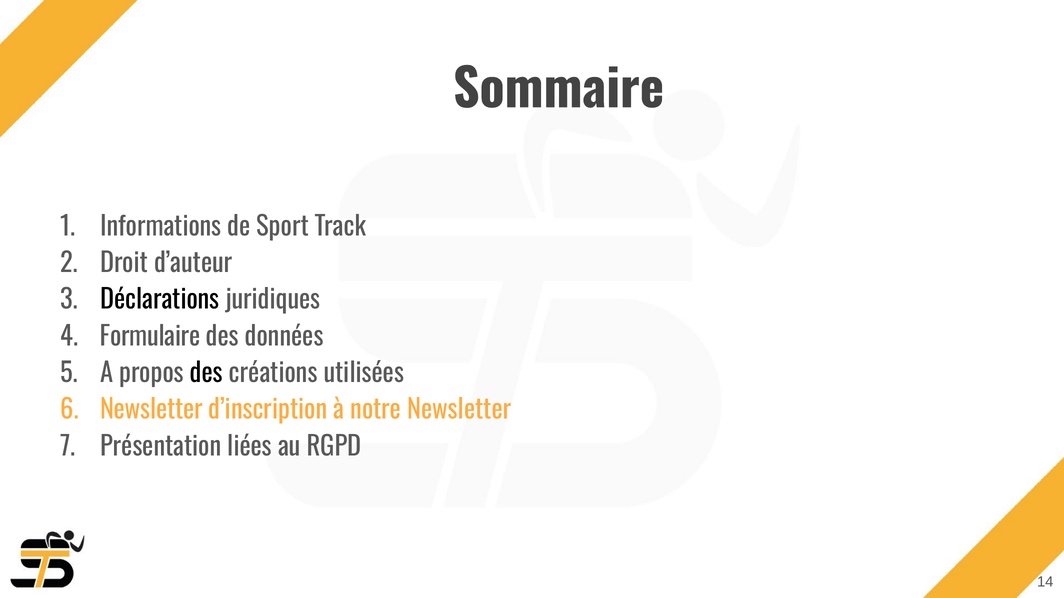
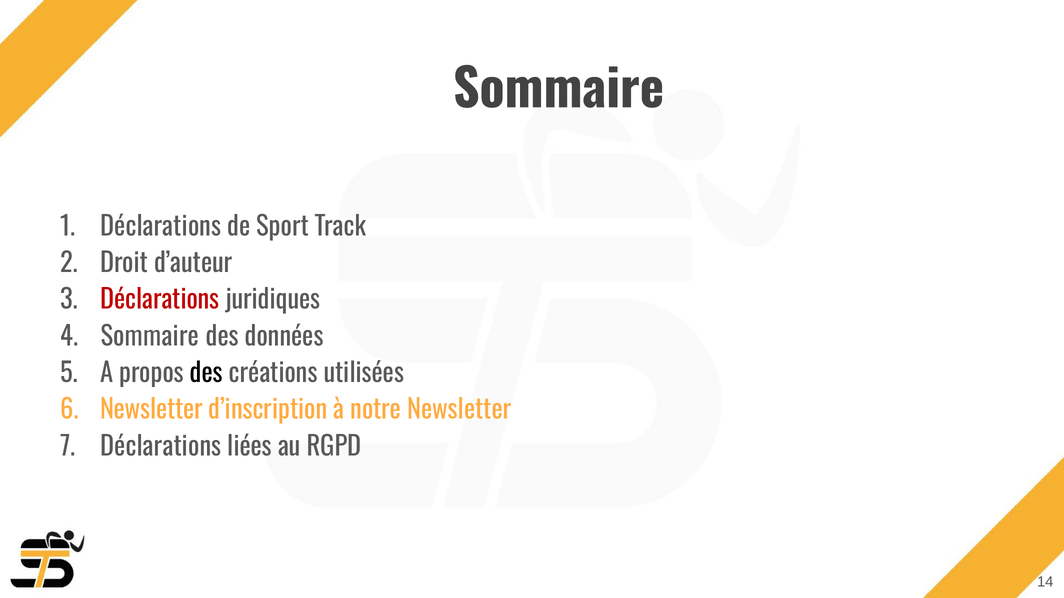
Informations: Informations -> Déclarations (161, 227)
Déclarations colour: black -> red (160, 300)
Formulaire: Formulaire -> Sommaire (150, 337)
Présentation: Présentation -> Déclarations (161, 447)
